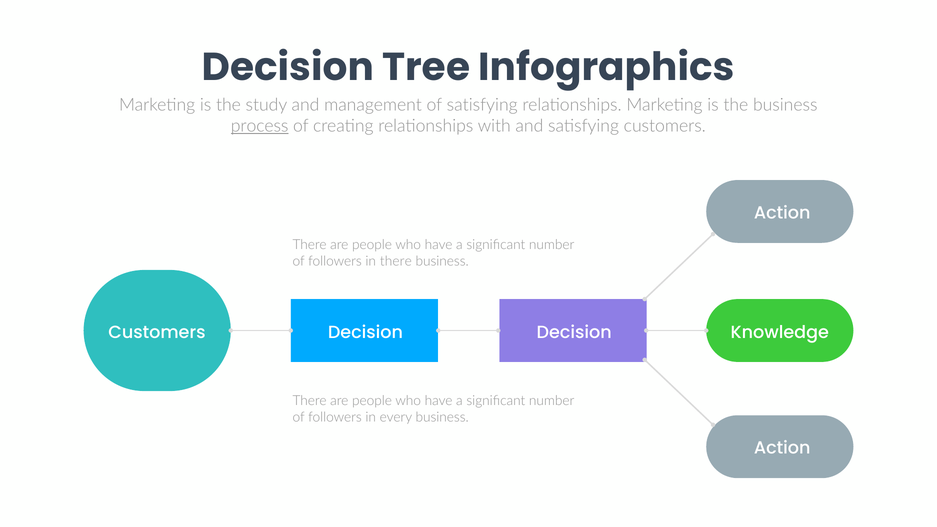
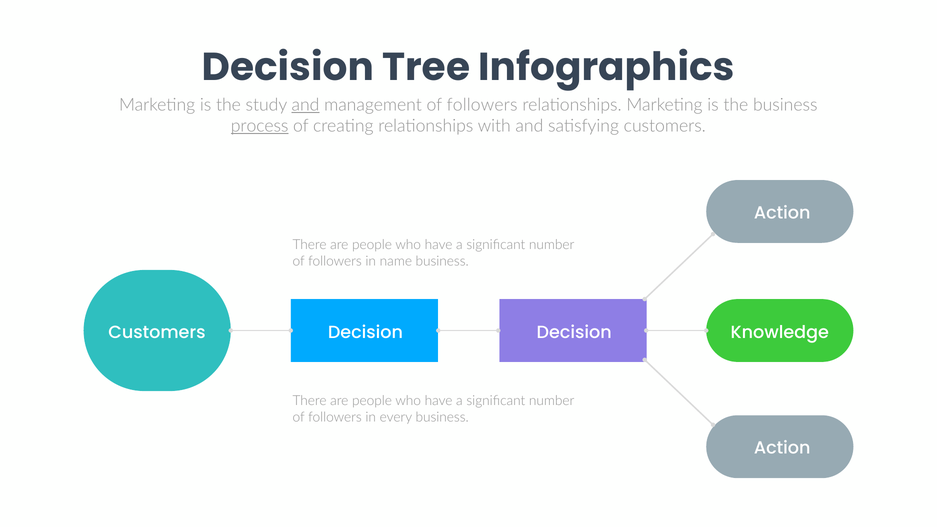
and underline: none -> present (305, 105)
management of satisfying: satisfying -> followers (482, 105)
in there: there -> name (396, 261)
